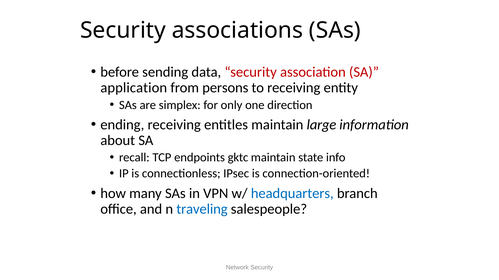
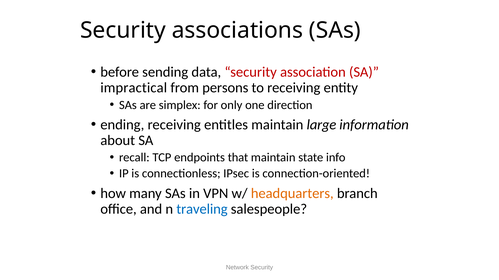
application: application -> impractical (134, 88)
gktc: gktc -> that (238, 158)
headquarters colour: blue -> orange (292, 194)
